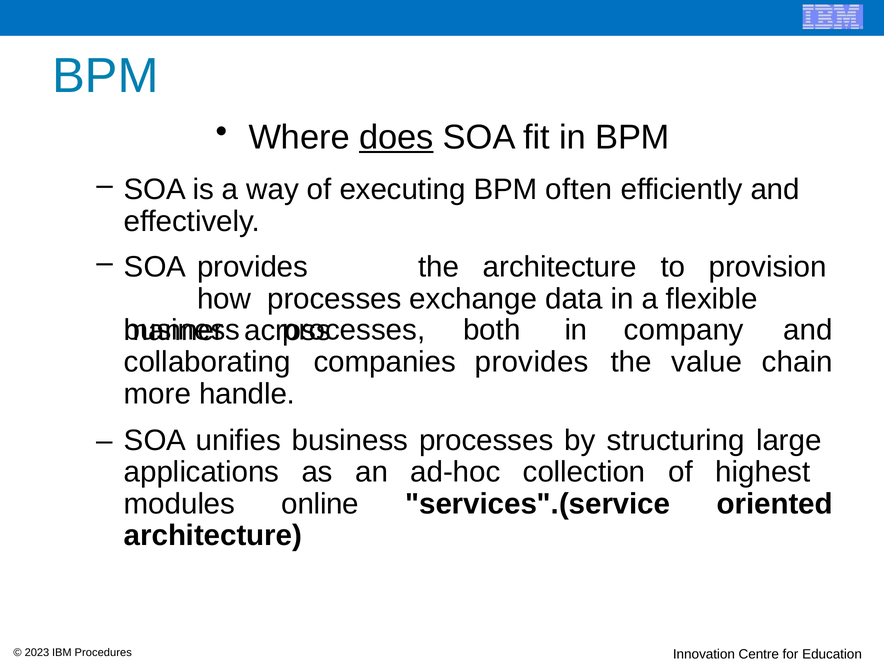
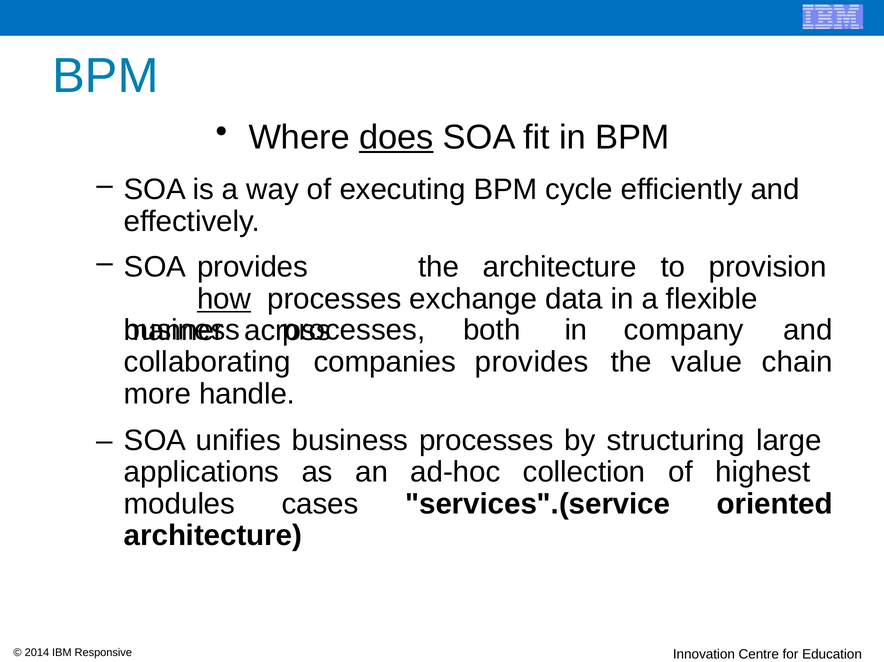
often: often -> cycle (579, 190)
how underline: none -> present (224, 299)
online: online -> cases (320, 504)
2023: 2023 -> 2014 (37, 653)
Procedures: Procedures -> Responsive (103, 653)
